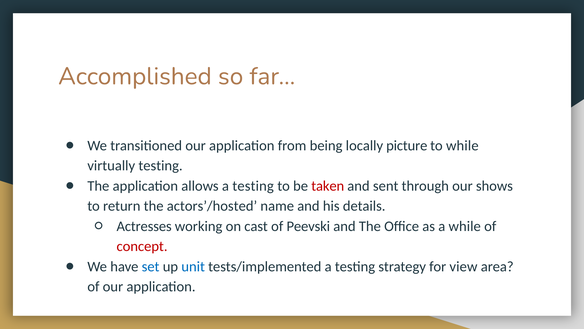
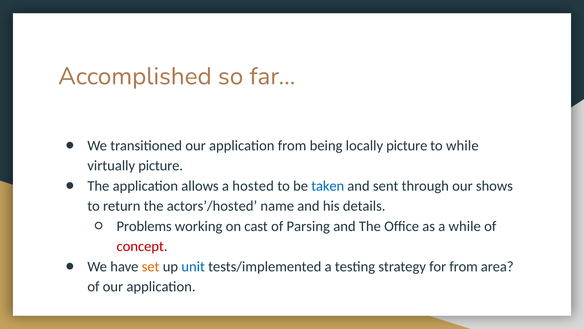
virtually testing: testing -> picture (161, 166)
allows a testing: testing -> hosted (253, 186)
taken colour: red -> blue (328, 186)
Actresses: Actresses -> Problems (144, 226)
Peevski: Peevski -> Parsing (308, 226)
set colour: blue -> orange (151, 266)
for view: view -> from (464, 266)
